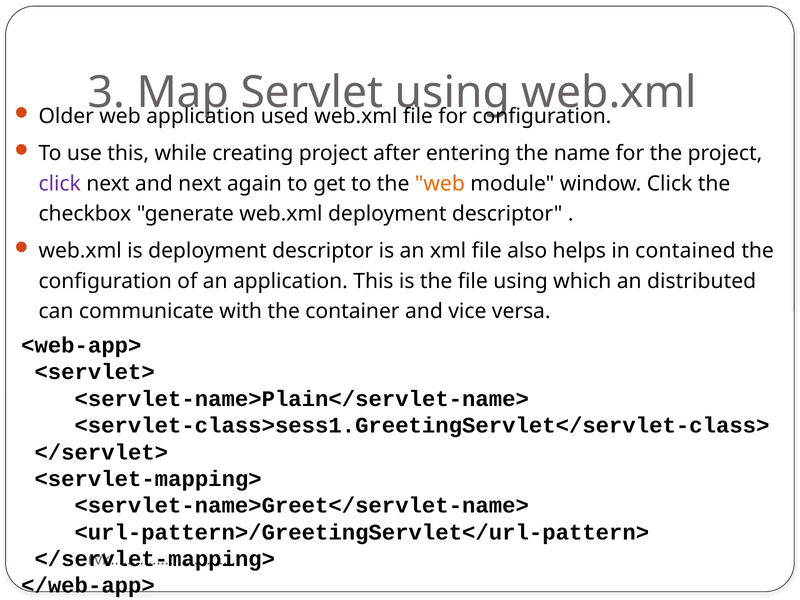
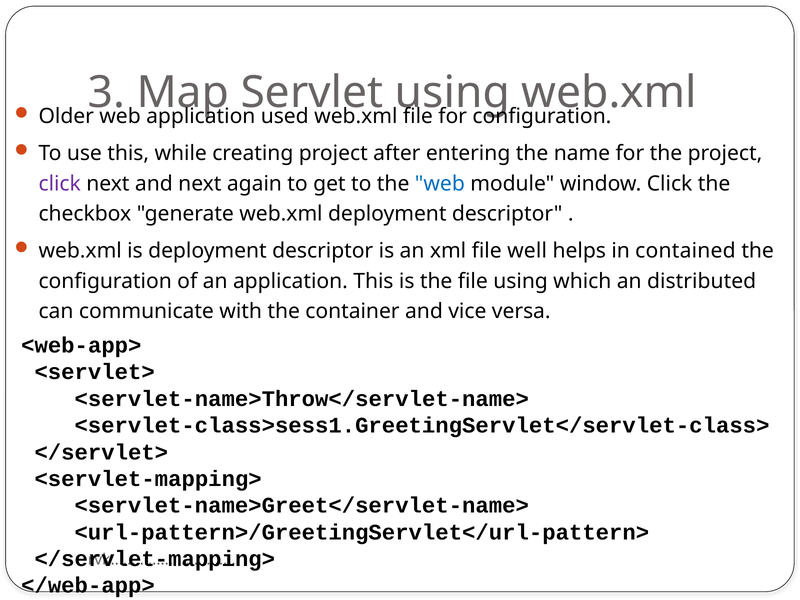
web colour: orange -> blue (440, 184)
also: also -> well (527, 251)
<servlet-name>Plain</servlet-name>: <servlet-name>Plain</servlet-name> -> <servlet-name>Throw</servlet-name> (302, 399)
